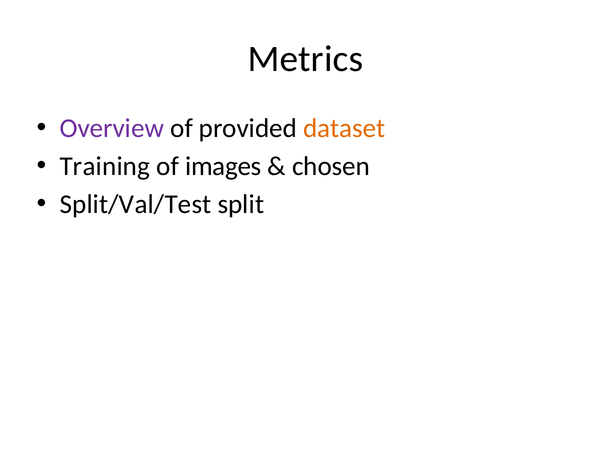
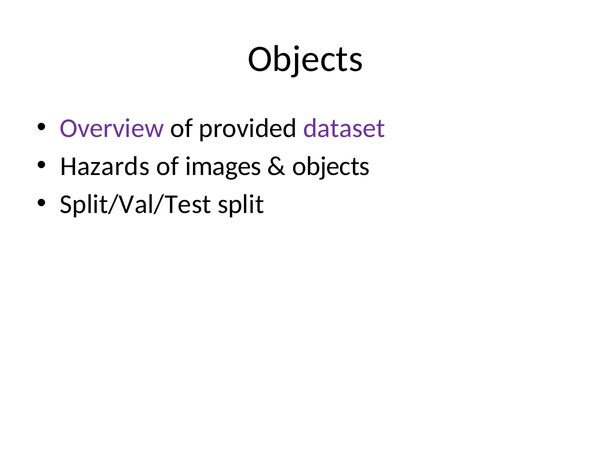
Metrics: Metrics -> Objects (305, 59)
dataset colour: orange -> purple (344, 128)
Training: Training -> Hazards (105, 166)
chosen: chosen -> objects (331, 166)
